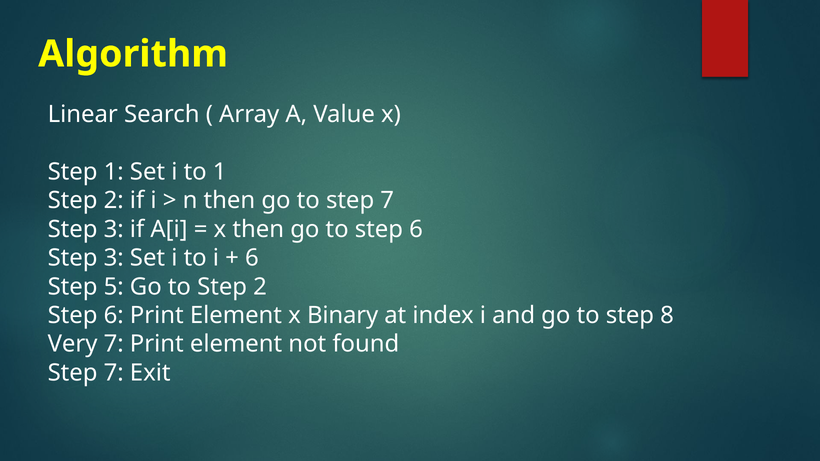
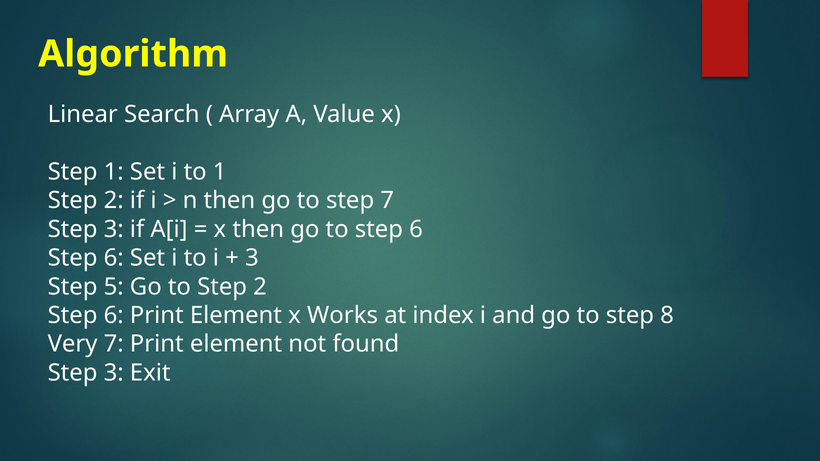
3: 3 -> 6 (114, 258)
6: 6 -> 3 (252, 258)
Binary: Binary -> Works (343, 316)
7: 7 -> 3 (114, 373)
